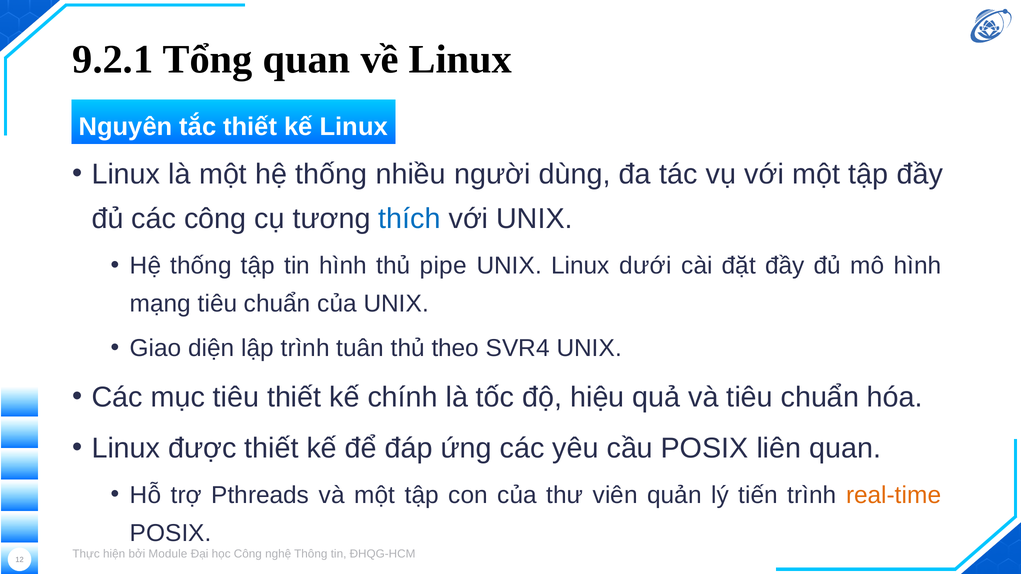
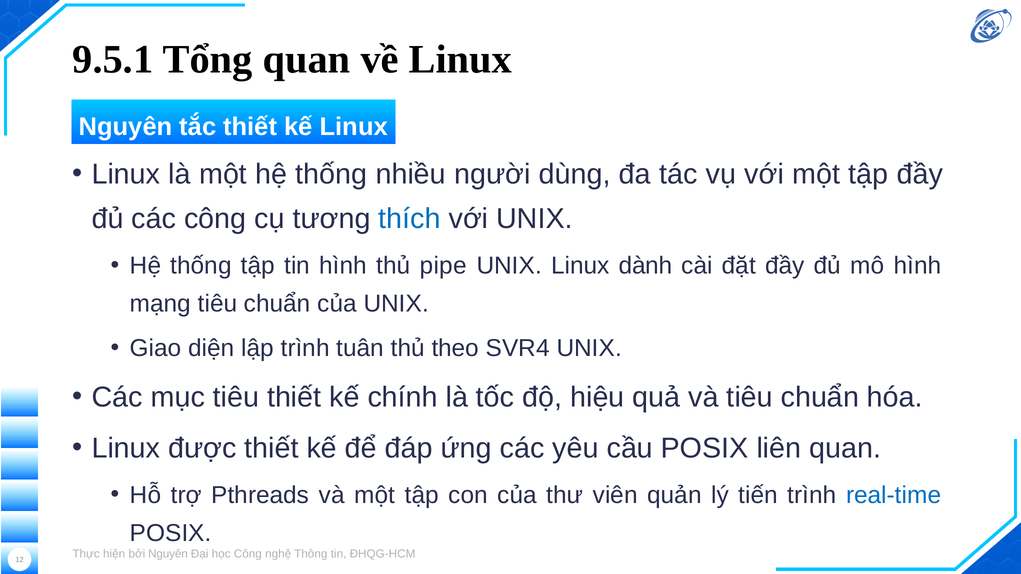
9.2.1: 9.2.1 -> 9.5.1 (113, 59)
dưới: dưới -> dành (646, 266)
real-time colour: orange -> blue (894, 495)
bởi Module: Module -> Nguyên (168, 554)
